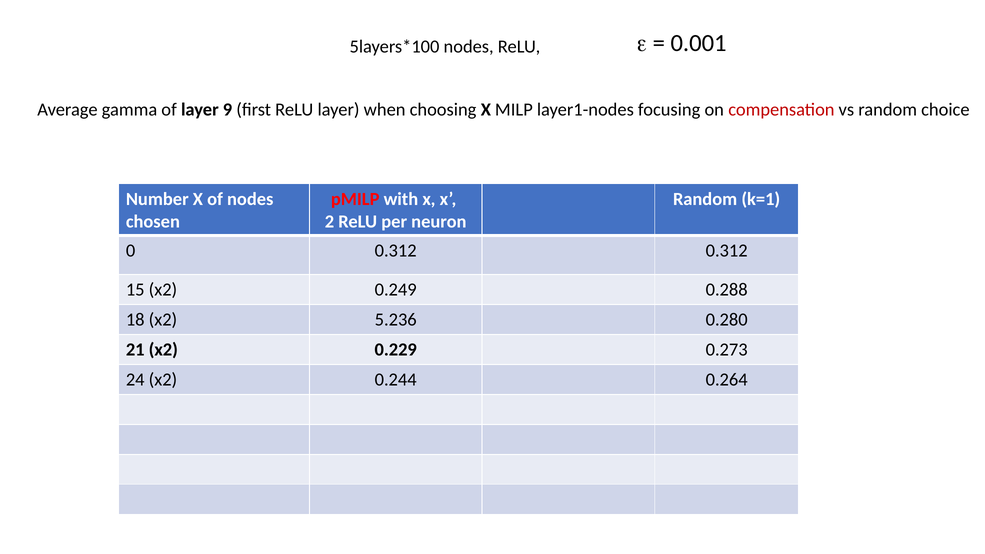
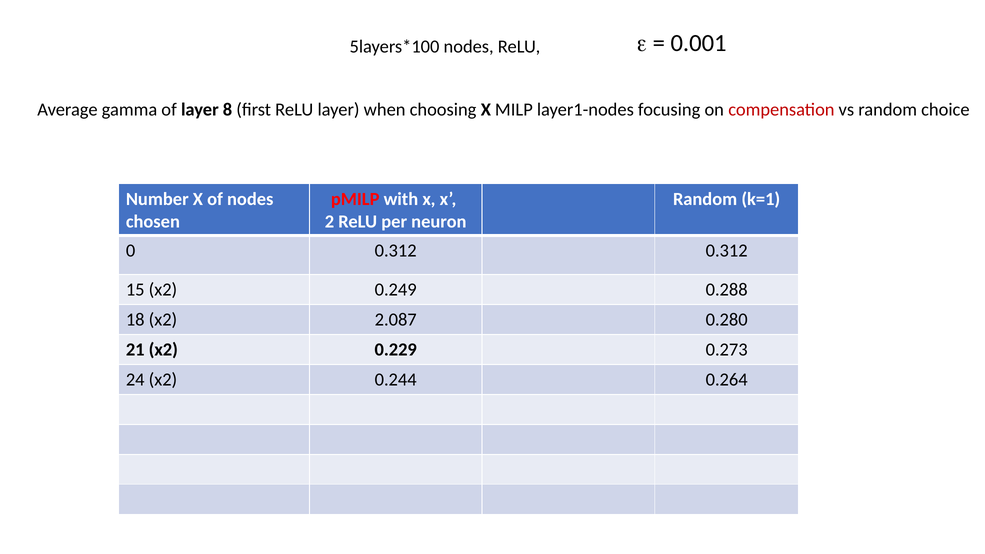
9: 9 -> 8 (228, 110)
5.236: 5.236 -> 2.087 (396, 320)
